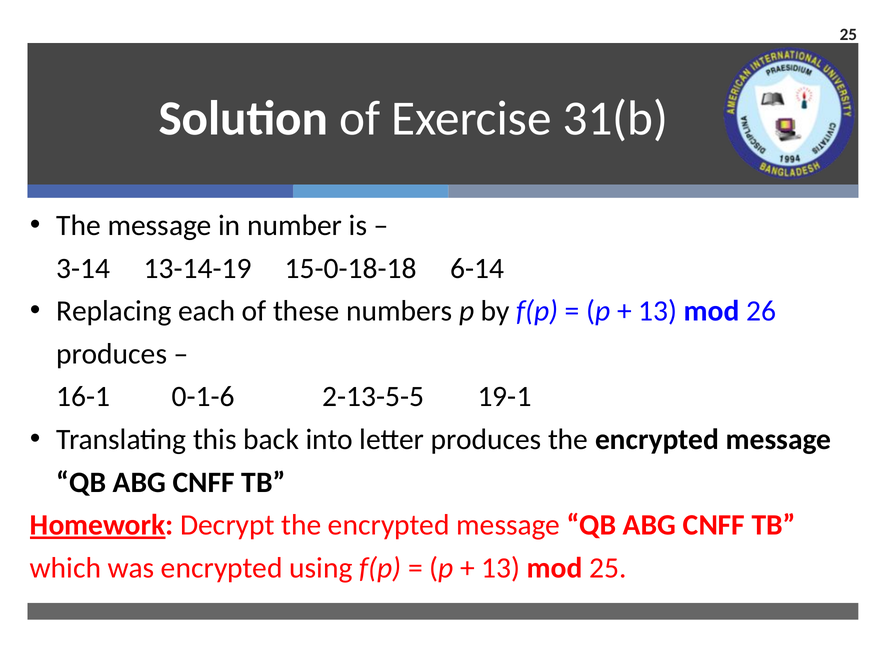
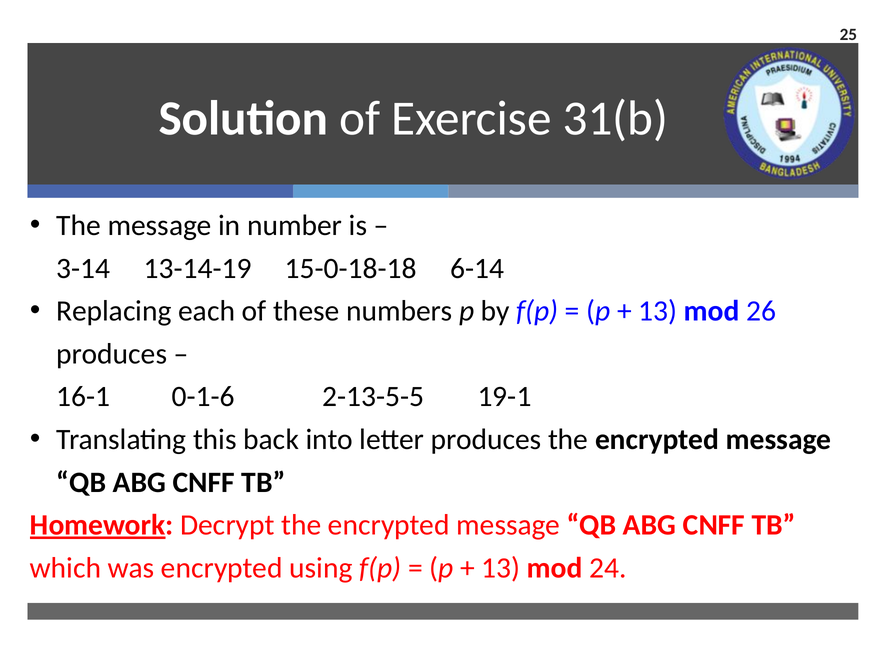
mod 25: 25 -> 24 (608, 568)
